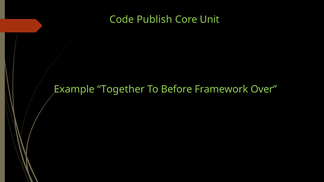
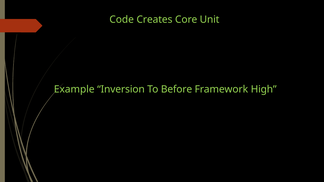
Publish: Publish -> Creates (154, 20)
Together: Together -> Inversion (121, 89)
Over: Over -> High (264, 89)
